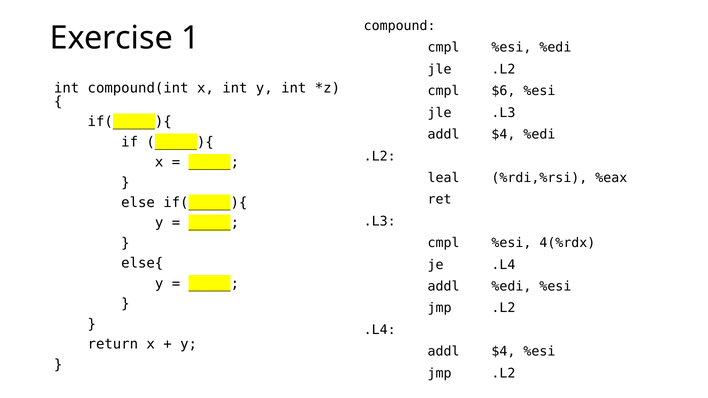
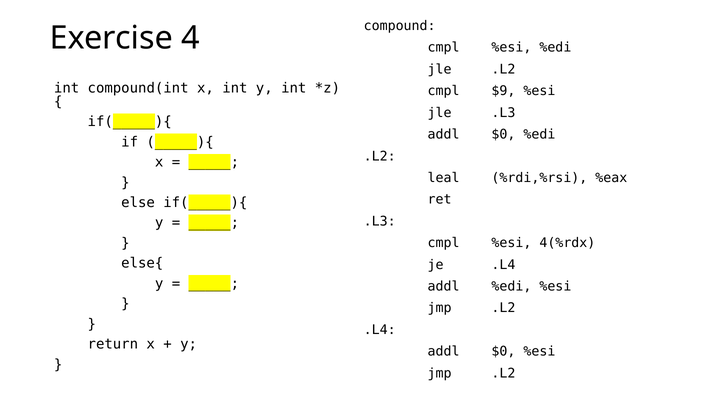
1: 1 -> 4 (191, 38)
$6: $6 -> $9 (503, 91)
$4: $4 -> $0 (503, 135)
$4: $4 -> $0 (503, 352)
